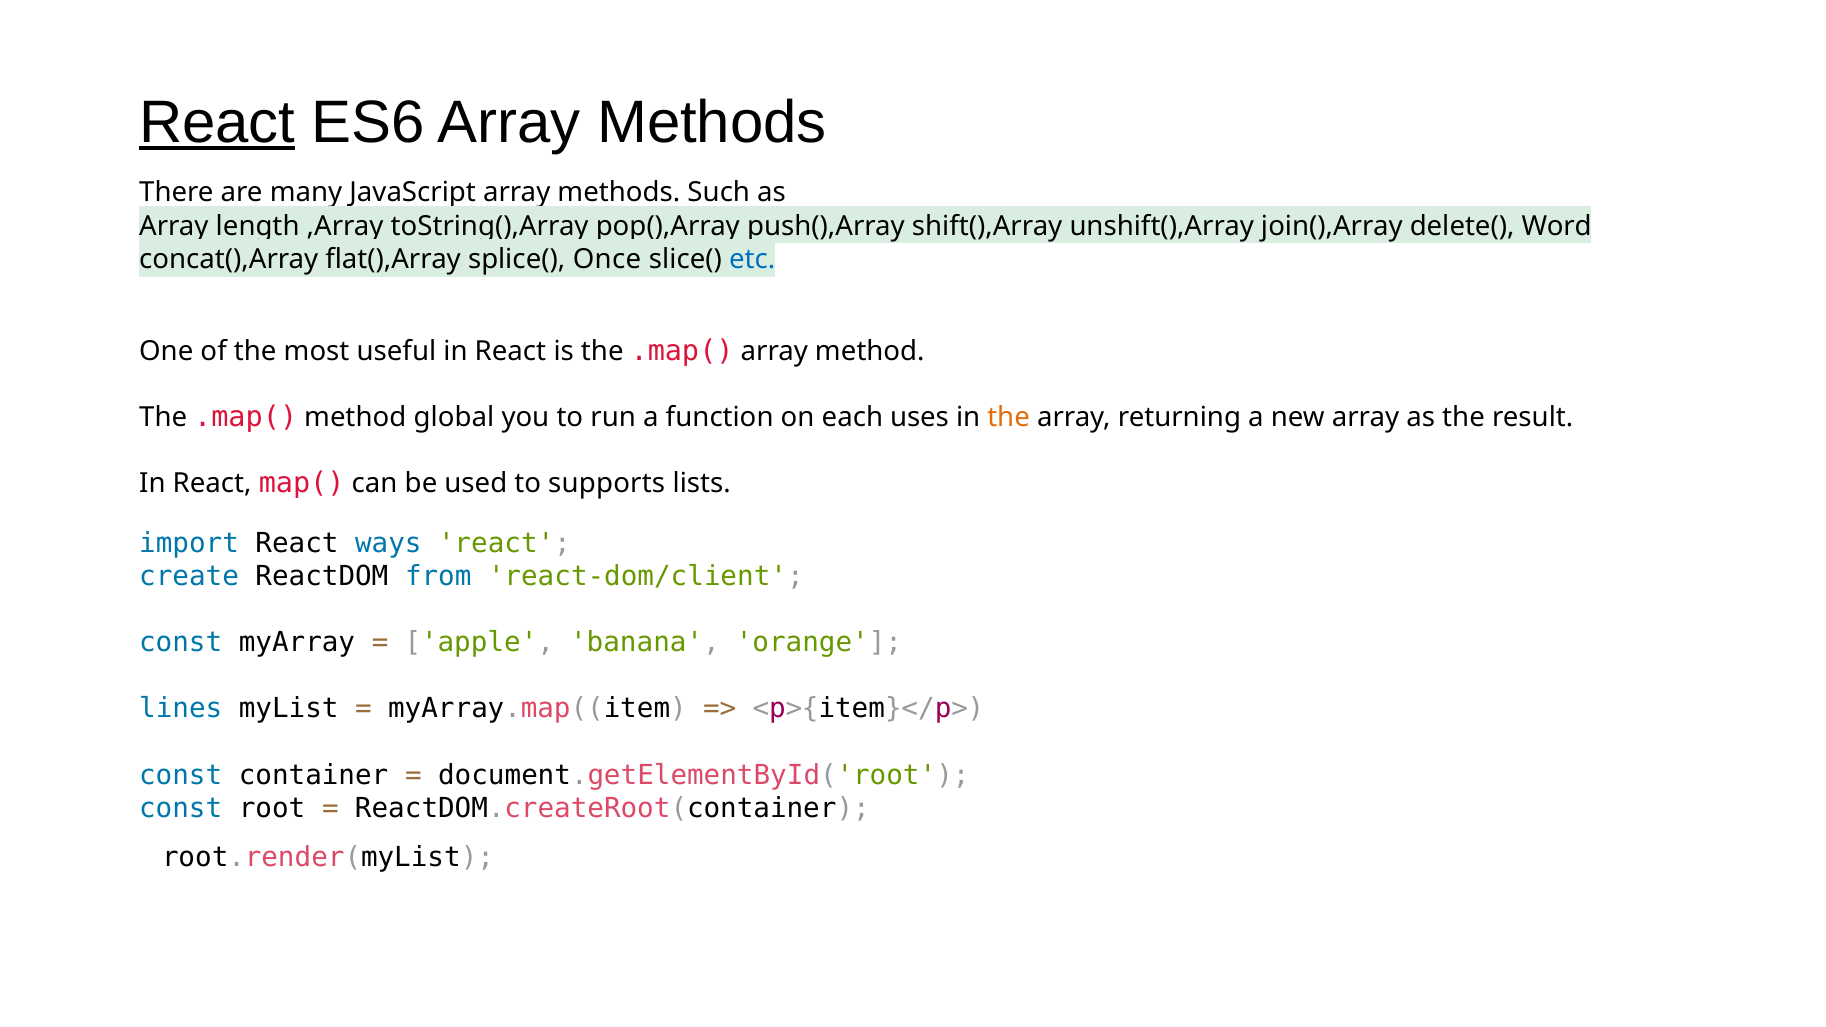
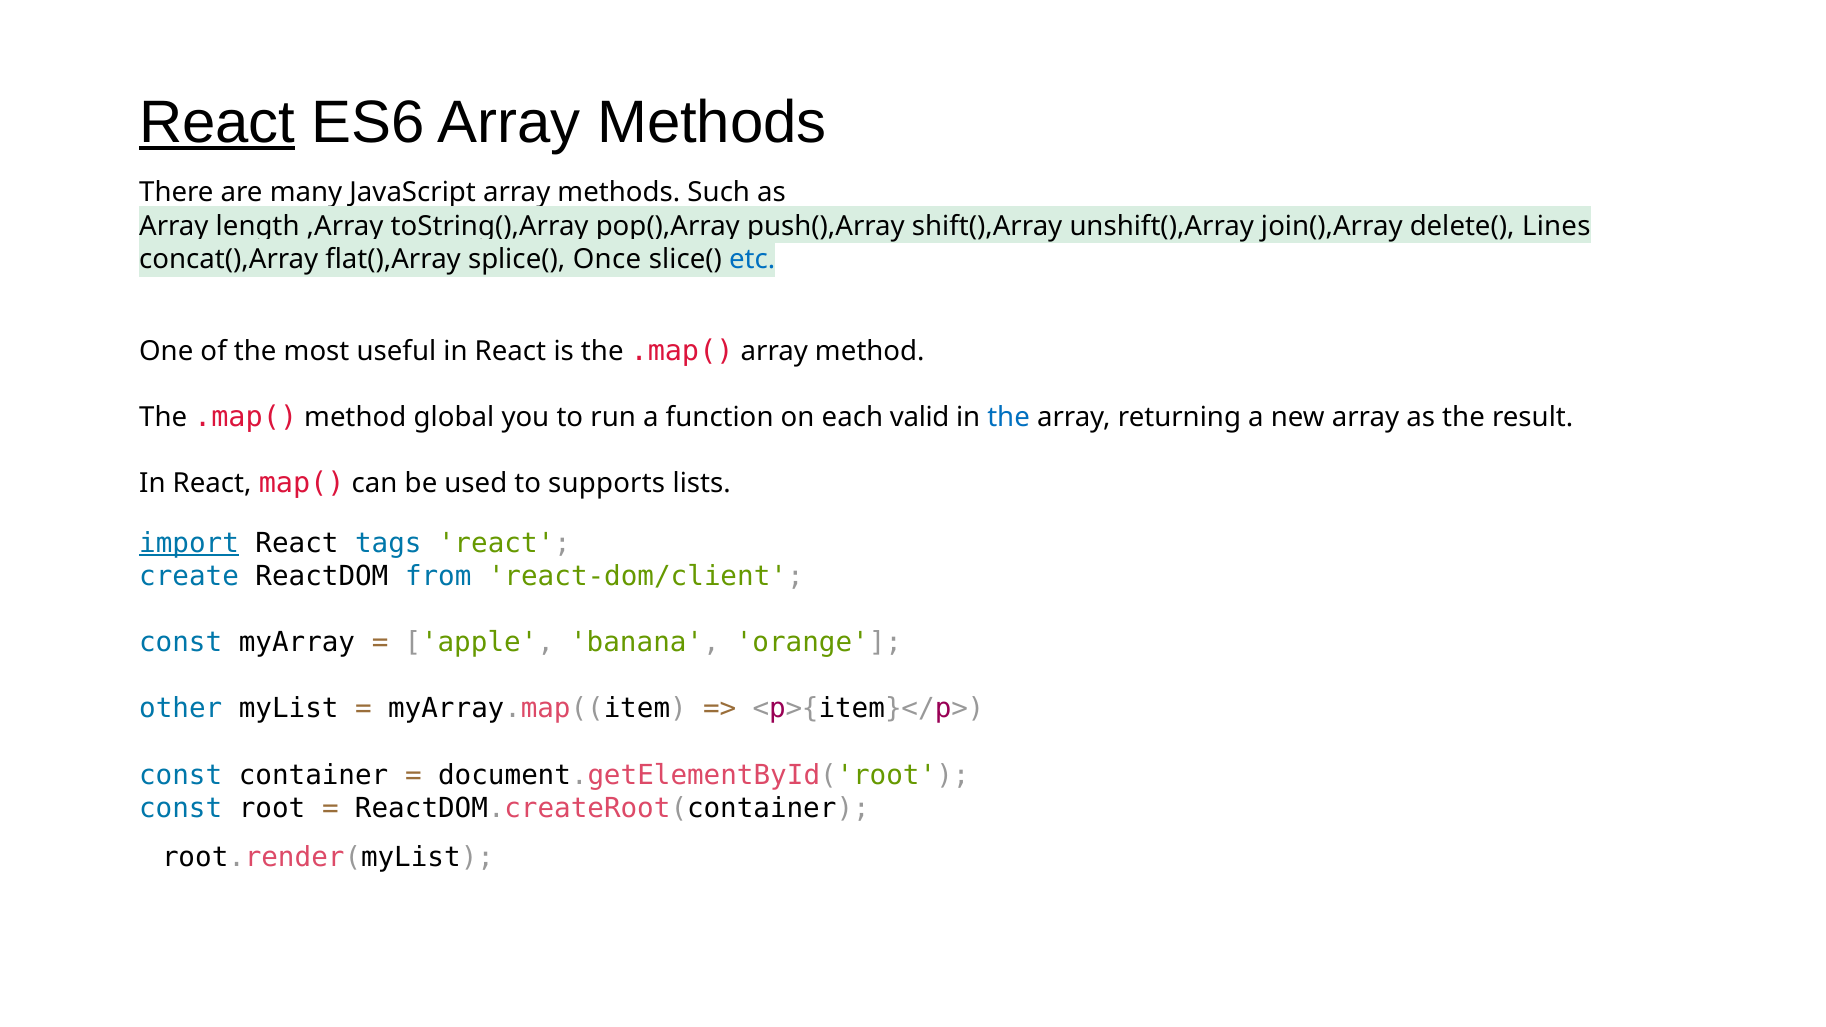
Word: Word -> Lines (1556, 226)
uses: uses -> valid (920, 417)
the colour: orange -> blue (1009, 417)
import underline: none -> present (189, 543)
ways: ways -> tags (388, 543)
lines: lines -> other (181, 709)
